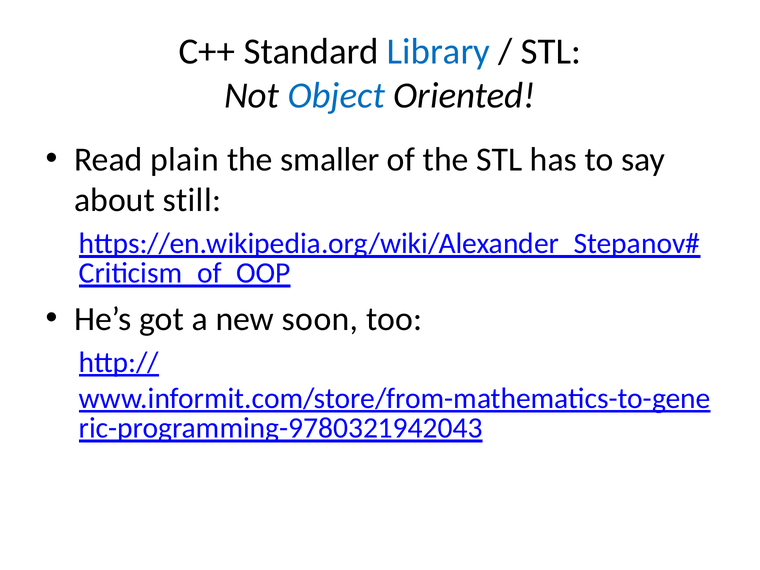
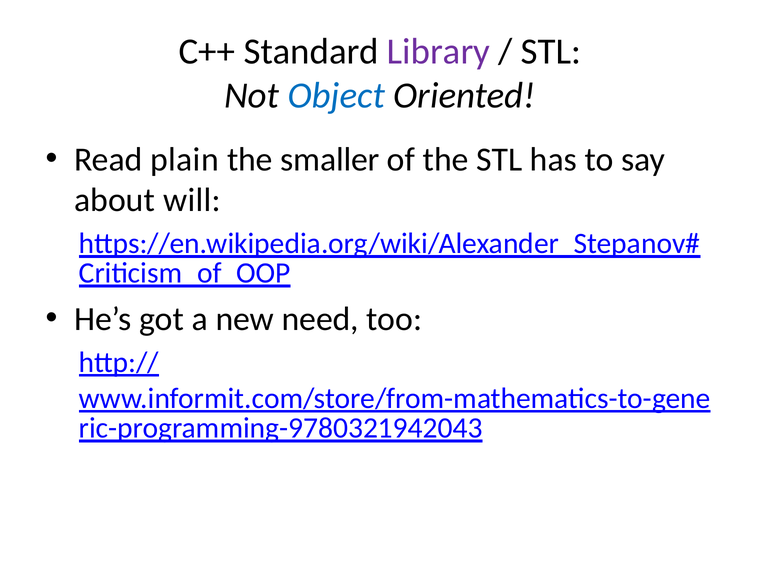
Library colour: blue -> purple (439, 51)
still: still -> will (192, 200)
soon: soon -> need (320, 319)
